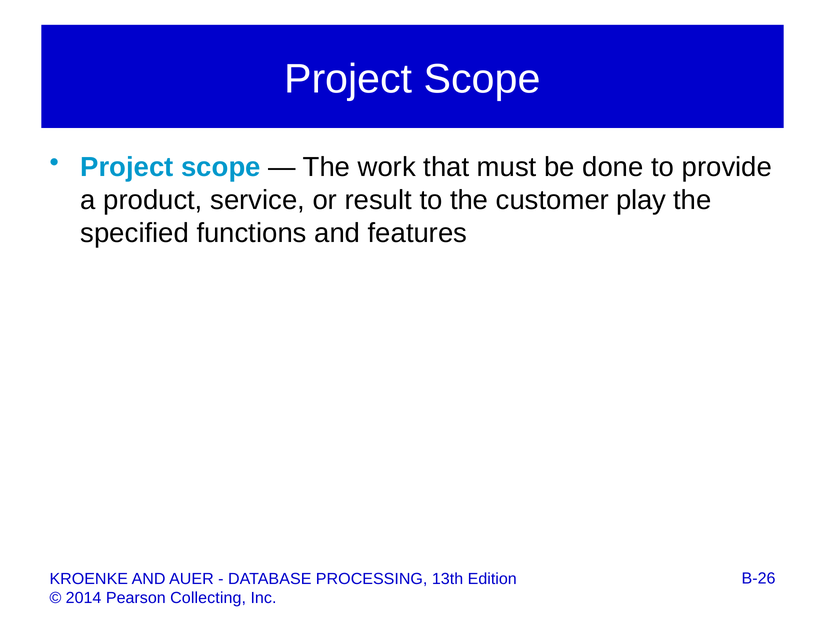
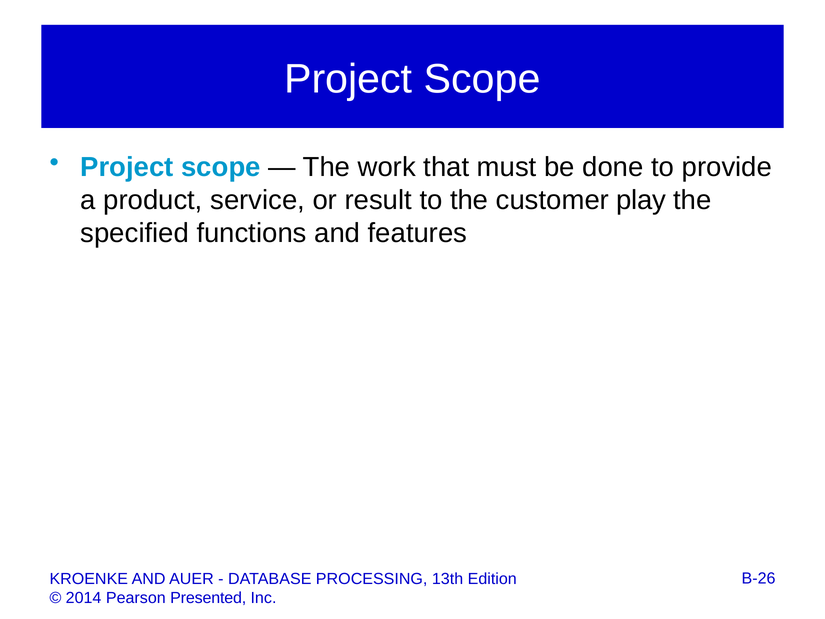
Collecting: Collecting -> Presented (208, 598)
